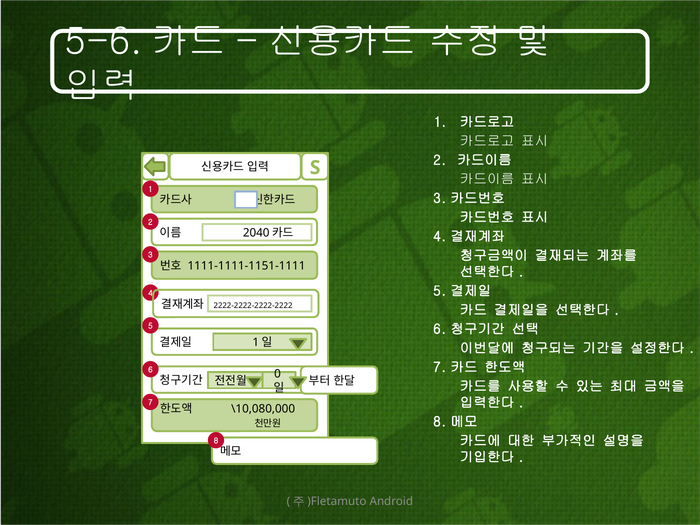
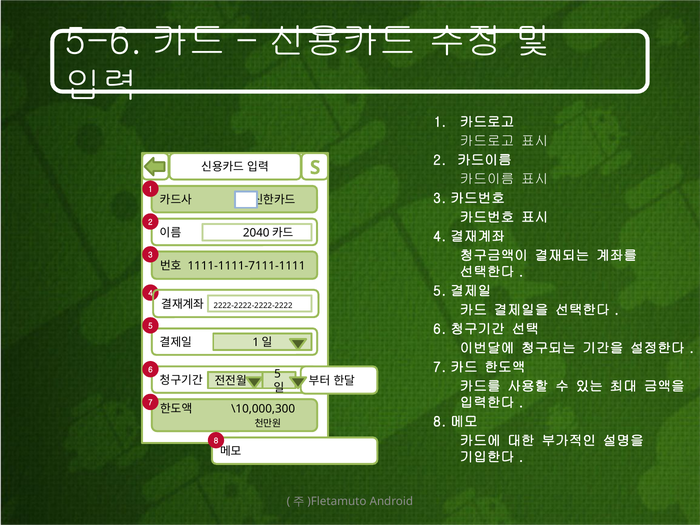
1111-1111-1151-1111: 1111-1111-1151-1111 -> 1111-1111-7111-1111 (246, 266)
0: 0 -> 5 (278, 374)
\10,080,000: \10,080,000 -> \10,000,300 (263, 409)
